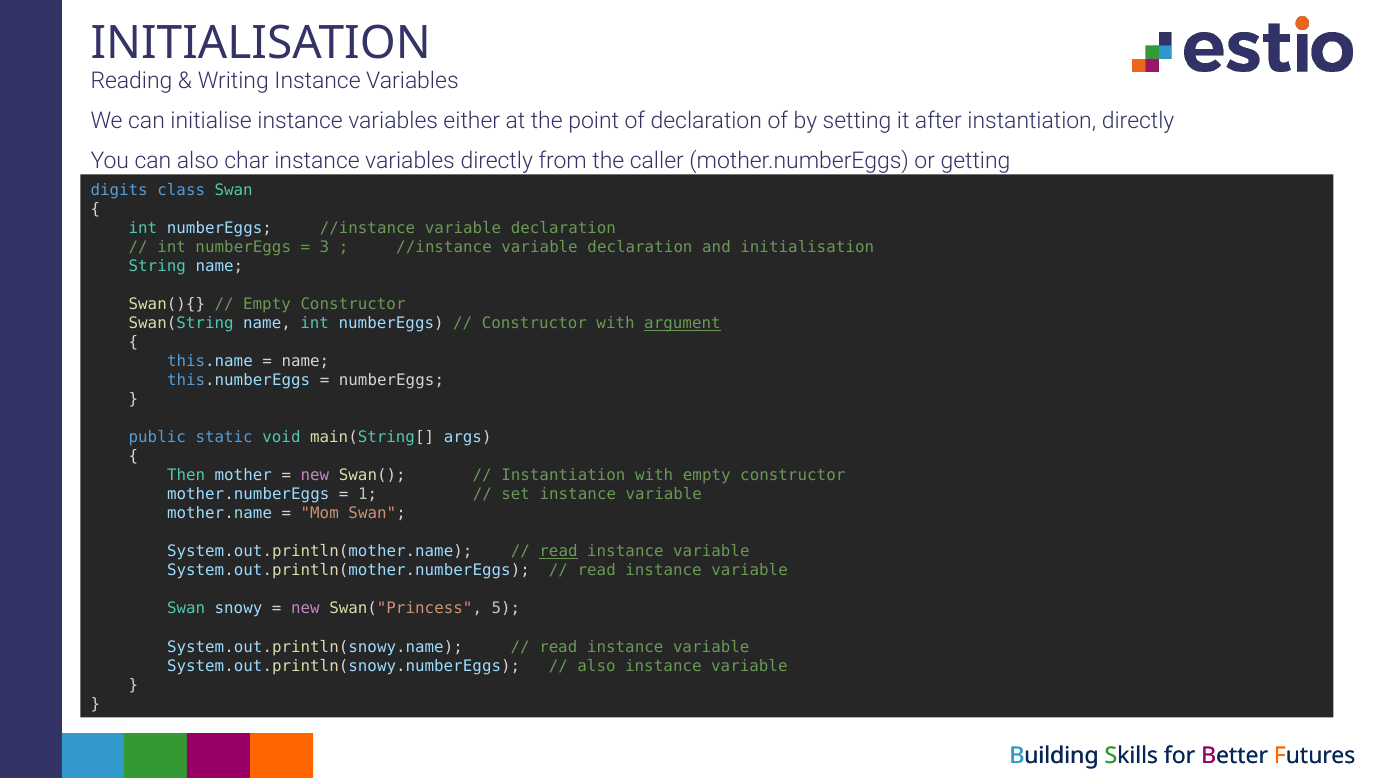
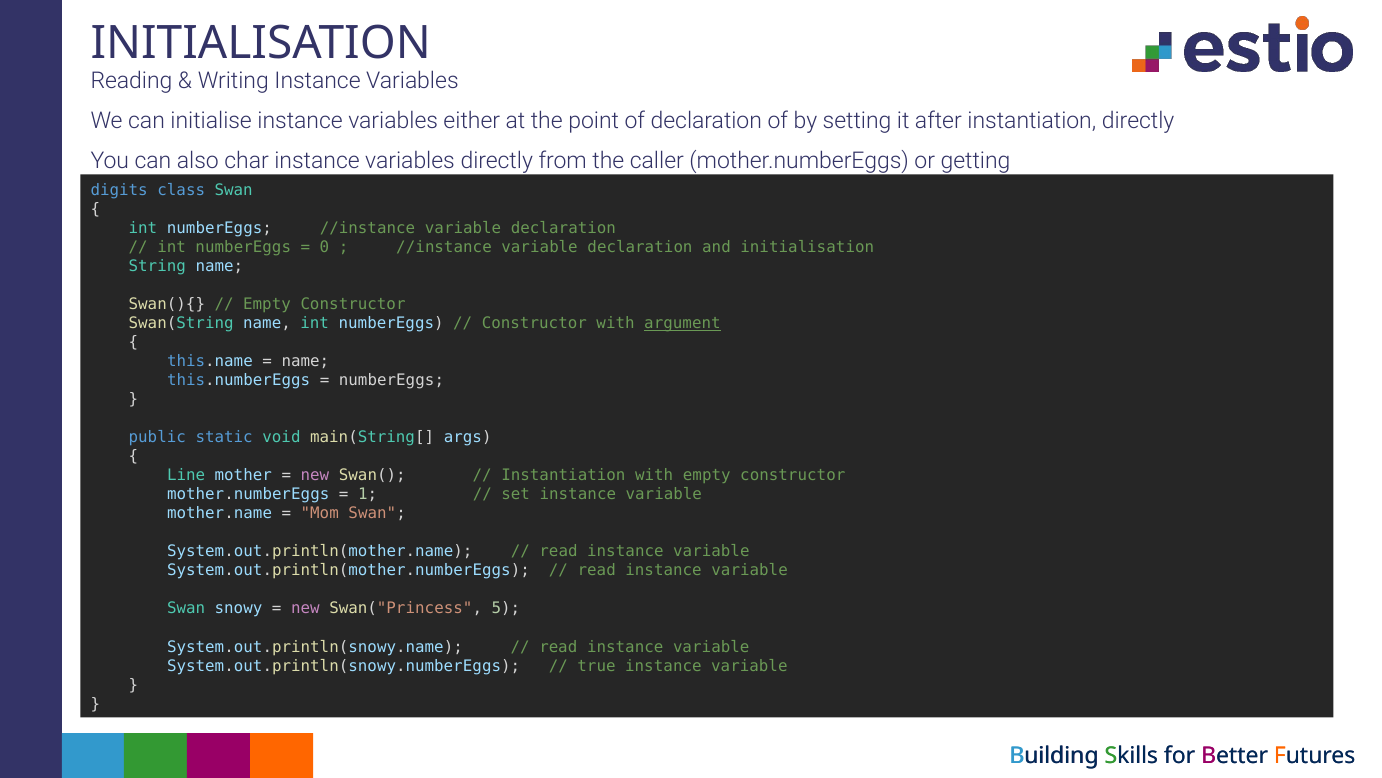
3: 3 -> 0 (325, 247)
Then: Then -> Line (186, 475)
read underline: present -> none (559, 551)
also: also -> true (596, 665)
